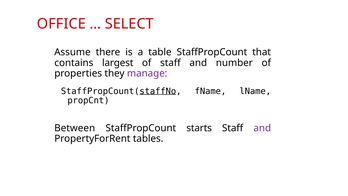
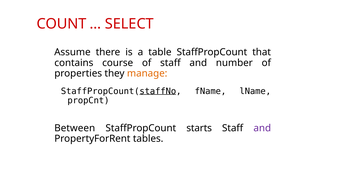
OFFICE: OFFICE -> COUNT (62, 24)
largest: largest -> course (118, 63)
manage colour: purple -> orange (147, 73)
